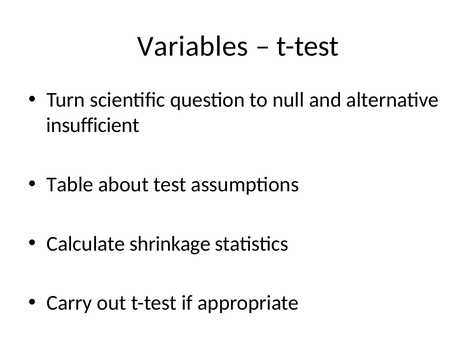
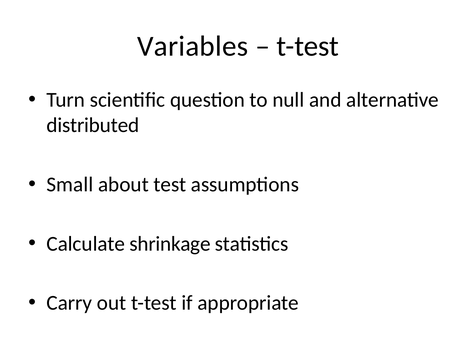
insufficient: insufficient -> distributed (93, 125)
Table: Table -> Small (70, 185)
